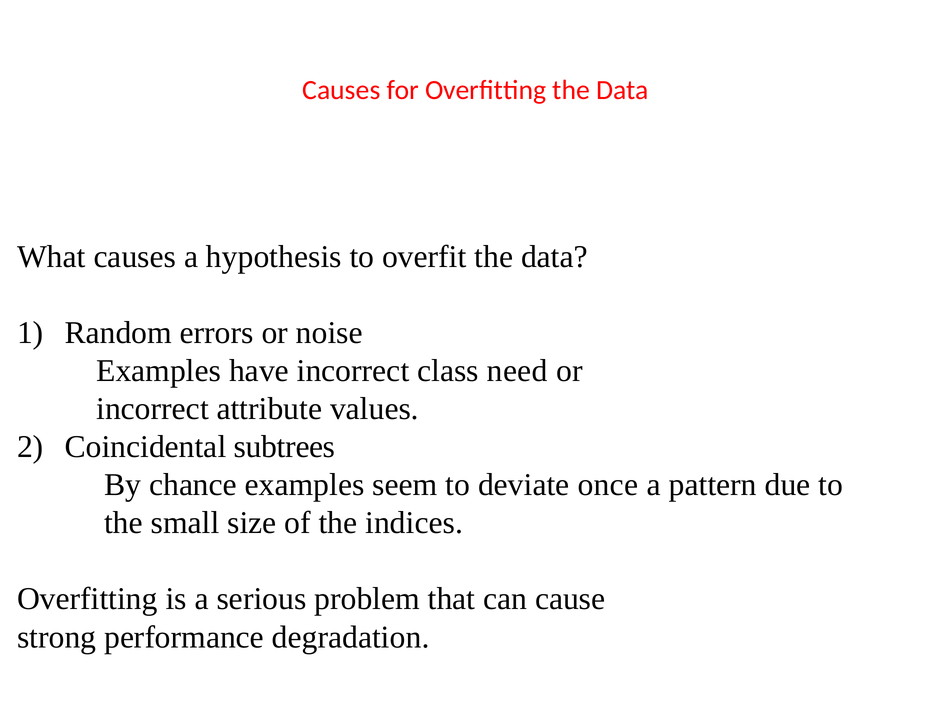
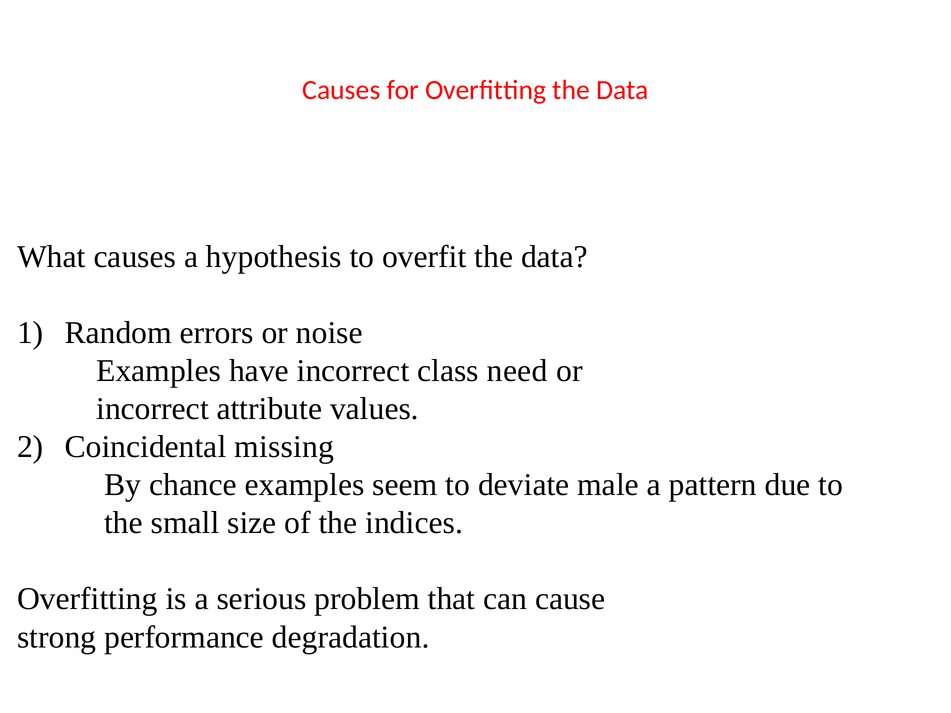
subtrees: subtrees -> missing (284, 447)
once: once -> male (608, 485)
